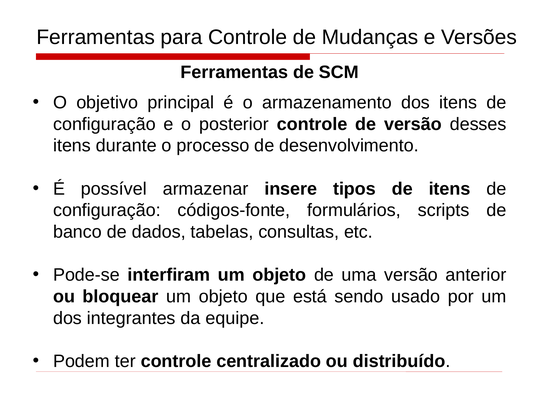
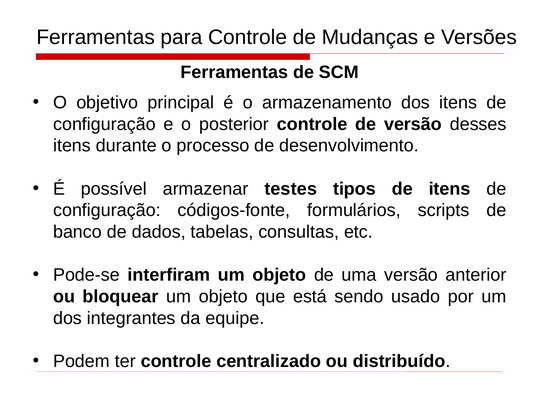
insere: insere -> testes (291, 189)
